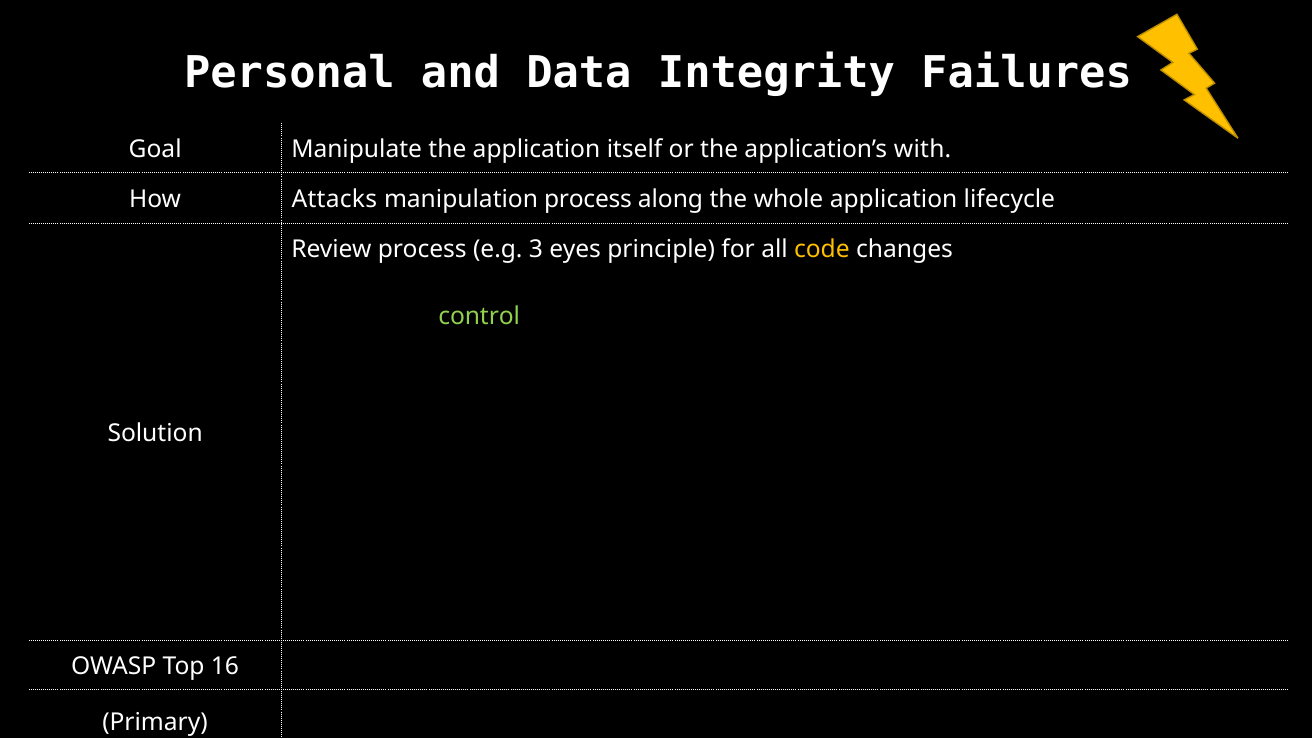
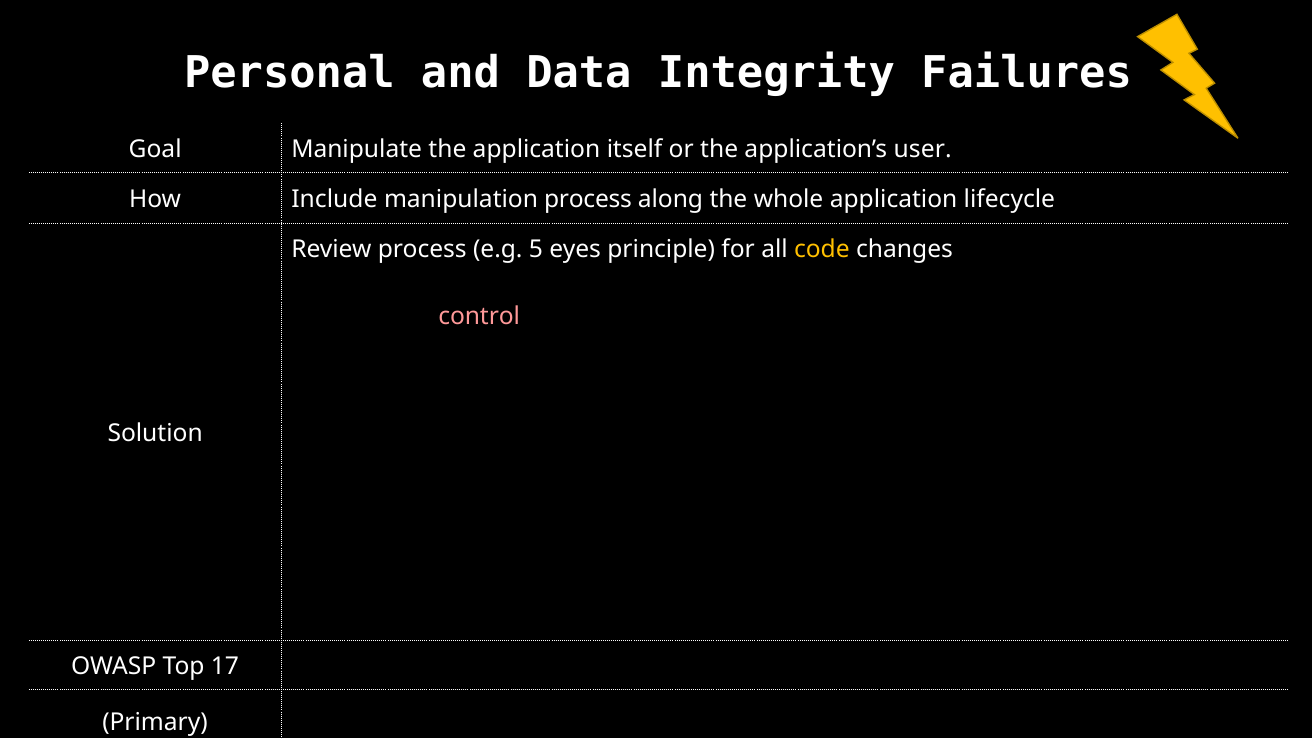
with: with -> user (923, 149)
Attacks: Attacks -> Include (334, 199)
3: 3 -> 5 (536, 249)
control colour: light green -> pink (479, 316)
16: 16 -> 17 (225, 666)
